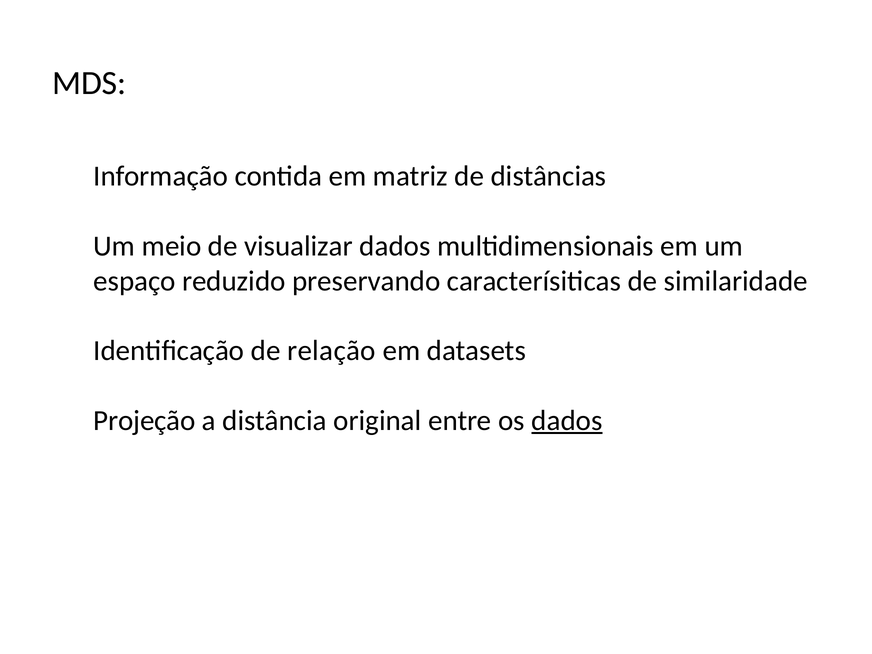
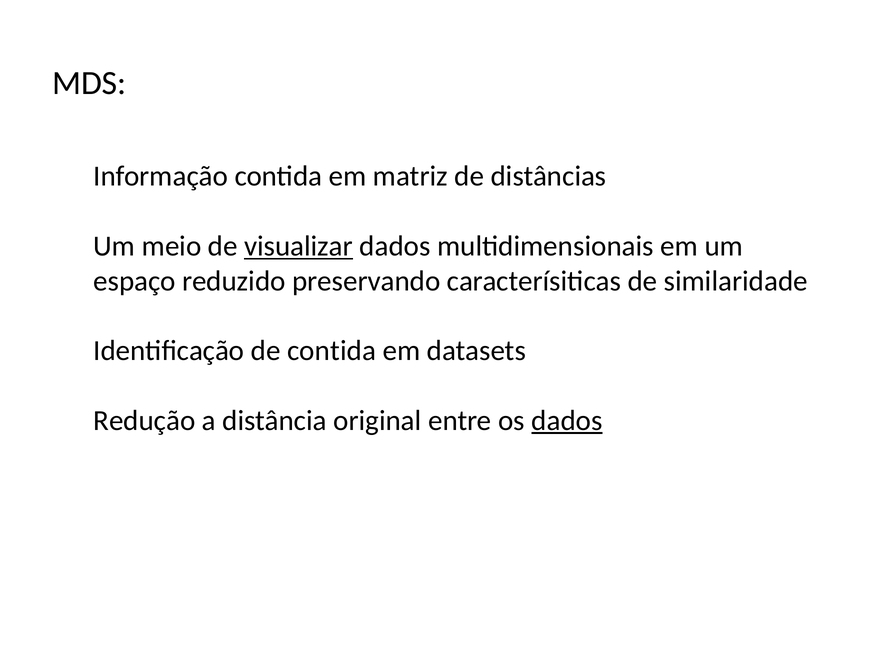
visualizar underline: none -> present (299, 246)
de relação: relação -> contida (332, 351)
Projeção: Projeção -> Redução (144, 421)
